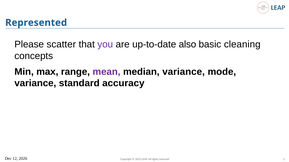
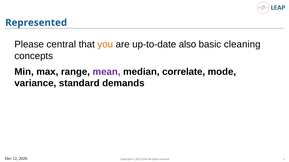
scatter: scatter -> central (61, 44)
you colour: purple -> orange (105, 44)
median variance: variance -> correlate (184, 72)
accuracy: accuracy -> demands (123, 83)
